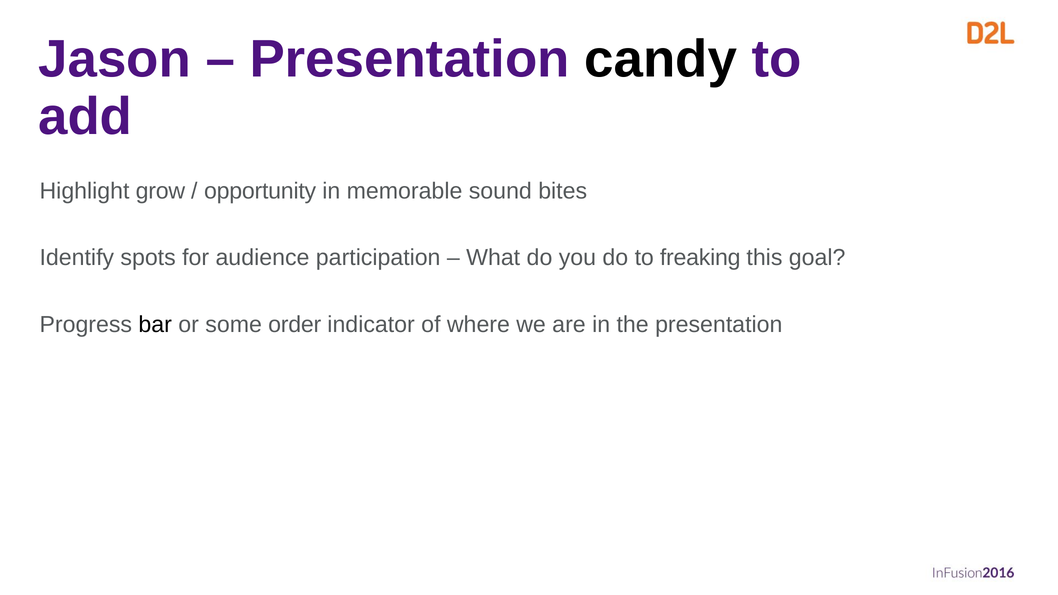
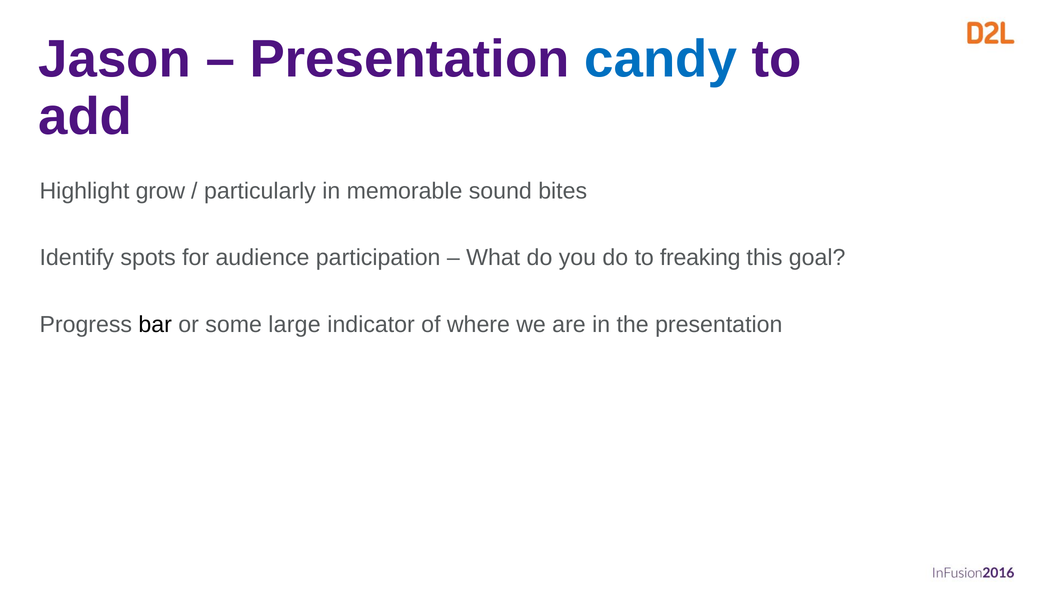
candy colour: black -> blue (661, 59)
opportunity: opportunity -> particularly (260, 191)
order: order -> large (295, 324)
